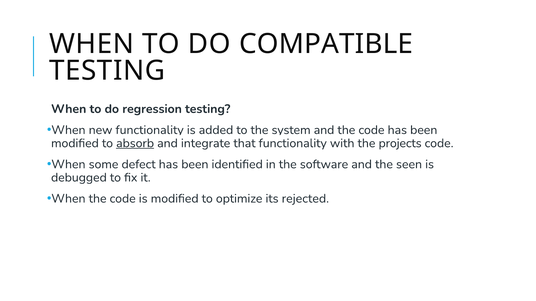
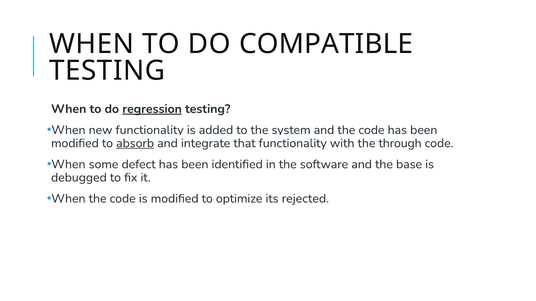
regression underline: none -> present (152, 109)
projects: projects -> through (400, 143)
seen: seen -> base (409, 164)
